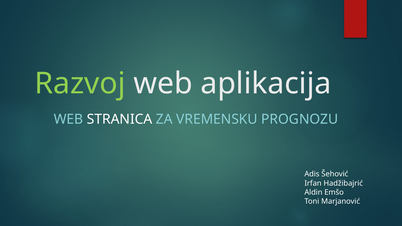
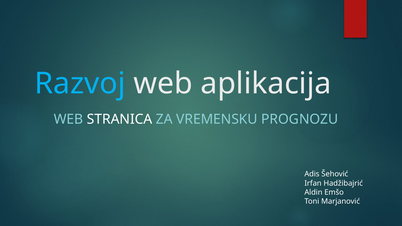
Razvoj colour: light green -> light blue (80, 84)
